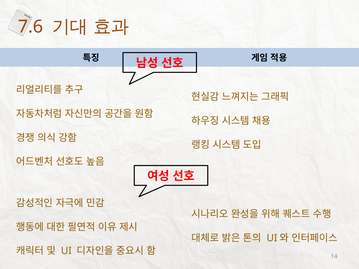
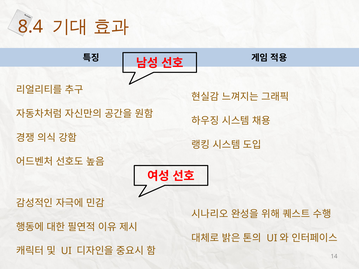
7.6: 7.6 -> 8.4 (30, 27)
